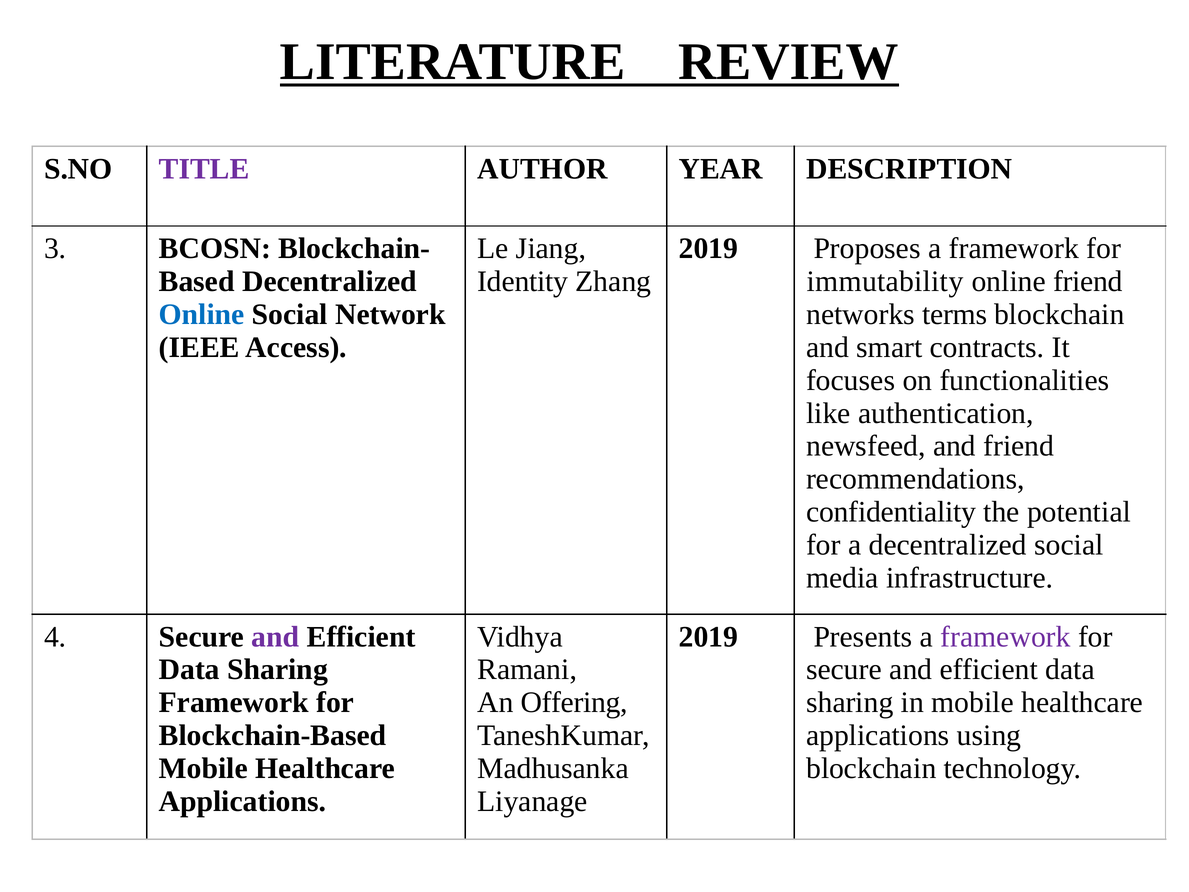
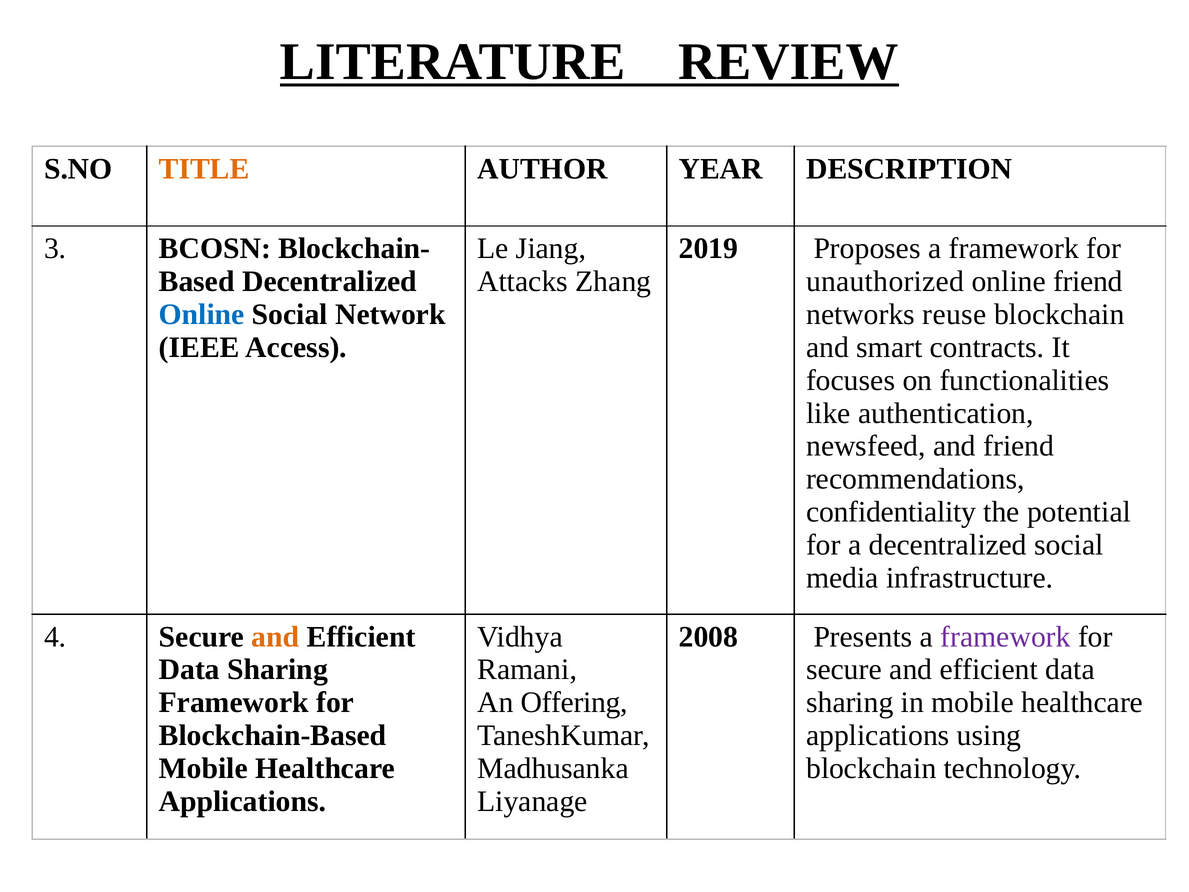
TITLE colour: purple -> orange (204, 169)
Identity: Identity -> Attacks (523, 281)
immutability: immutability -> unauthorized (885, 281)
terms: terms -> reuse (954, 314)
and colour: purple -> orange (275, 637)
2019: 2019 -> 2008 (708, 637)
